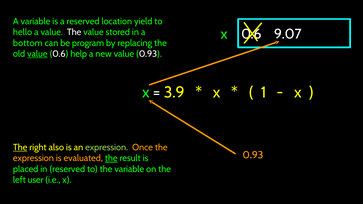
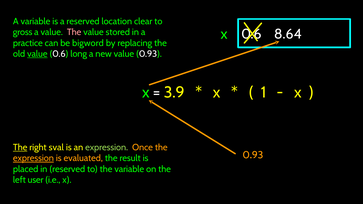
yield: yield -> clear (143, 21)
hello: hello -> gross (23, 32)
The colour: white -> pink (74, 32)
9.07: 9.07 -> 8.64 (288, 34)
bottom: bottom -> practice (28, 43)
program: program -> bigword (88, 43)
help: help -> long (79, 54)
also: also -> sval (56, 147)
expression underline: none -> present (33, 158)
the underline: present -> none (111, 158)
